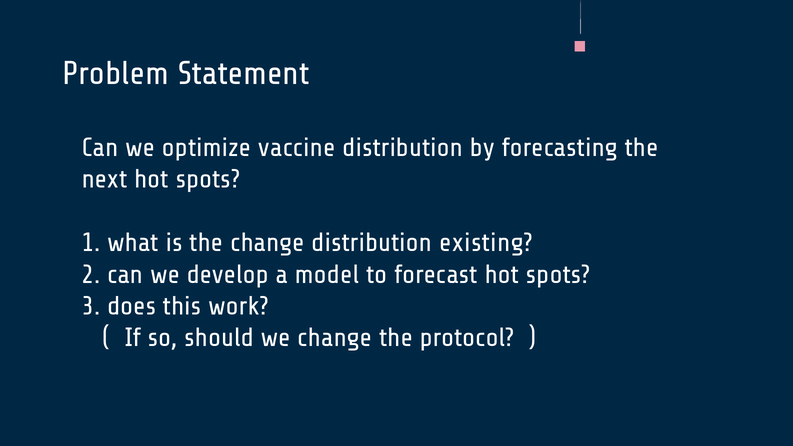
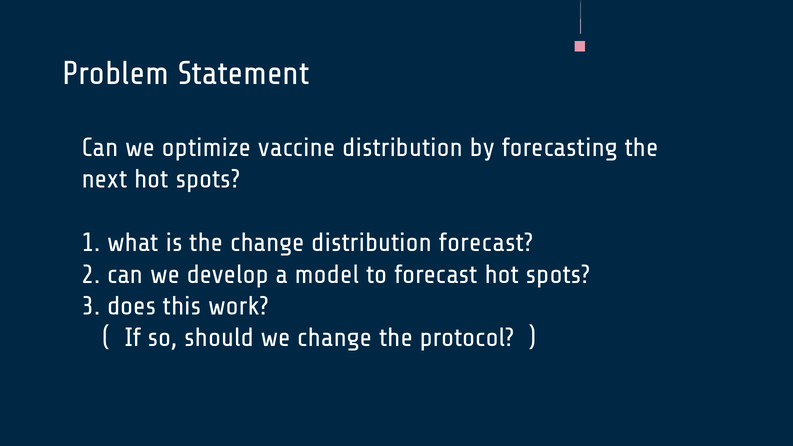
distribution existing: existing -> forecast (486, 243)
